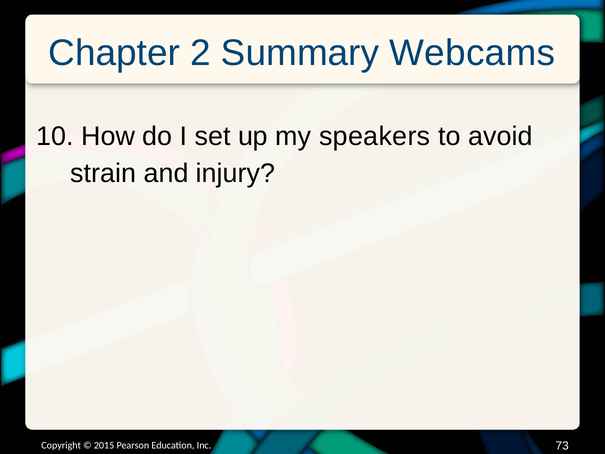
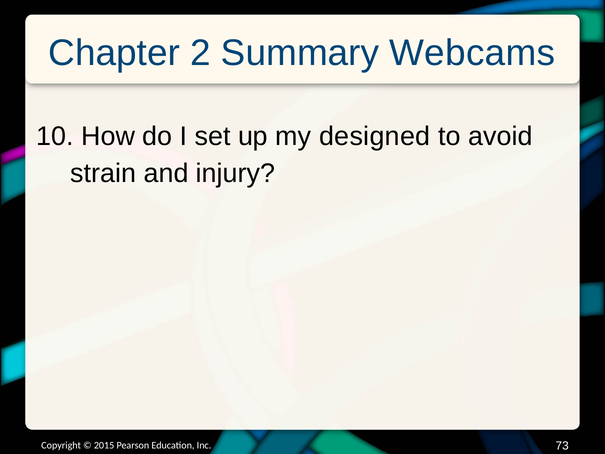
speakers: speakers -> designed (375, 136)
